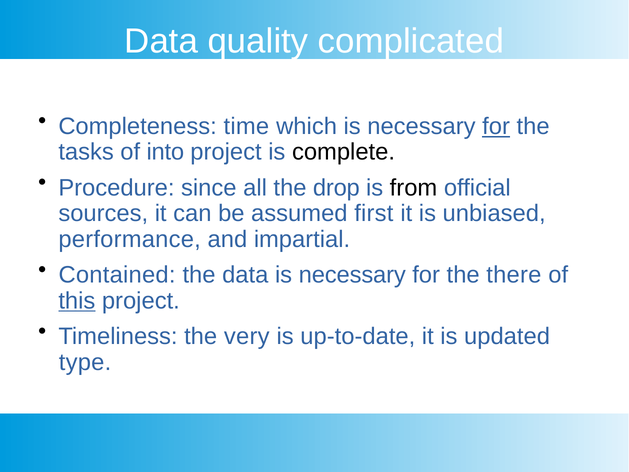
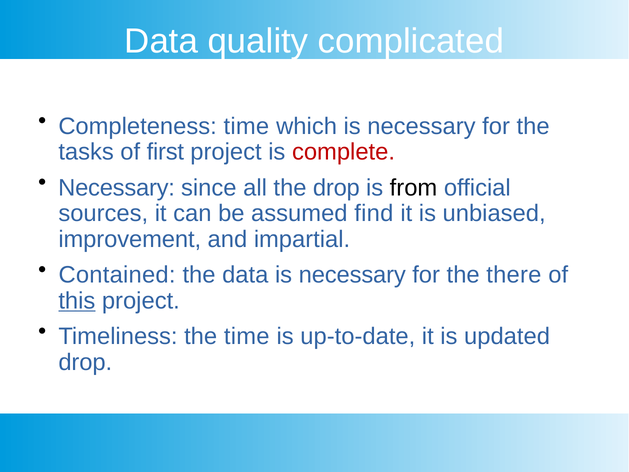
for underline: present -> none (496, 126)
into: into -> first (165, 152)
complete colour: black -> red (344, 152)
Procedure: Procedure -> Necessary (117, 188)
first: first -> find (374, 213)
performance: performance -> improvement (130, 239)
the very: very -> time (247, 336)
type: type -> drop (85, 362)
